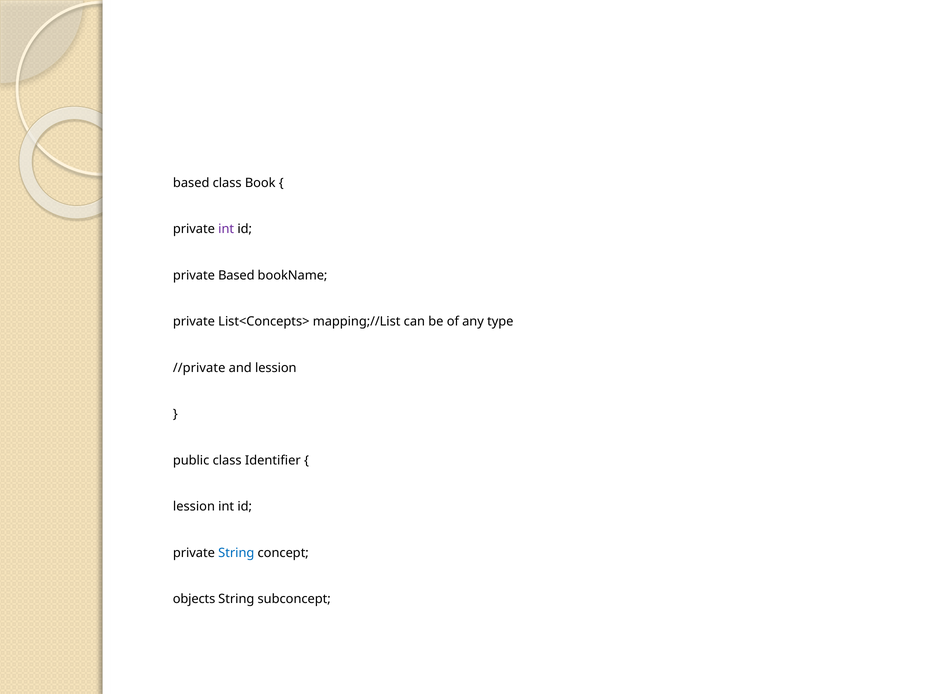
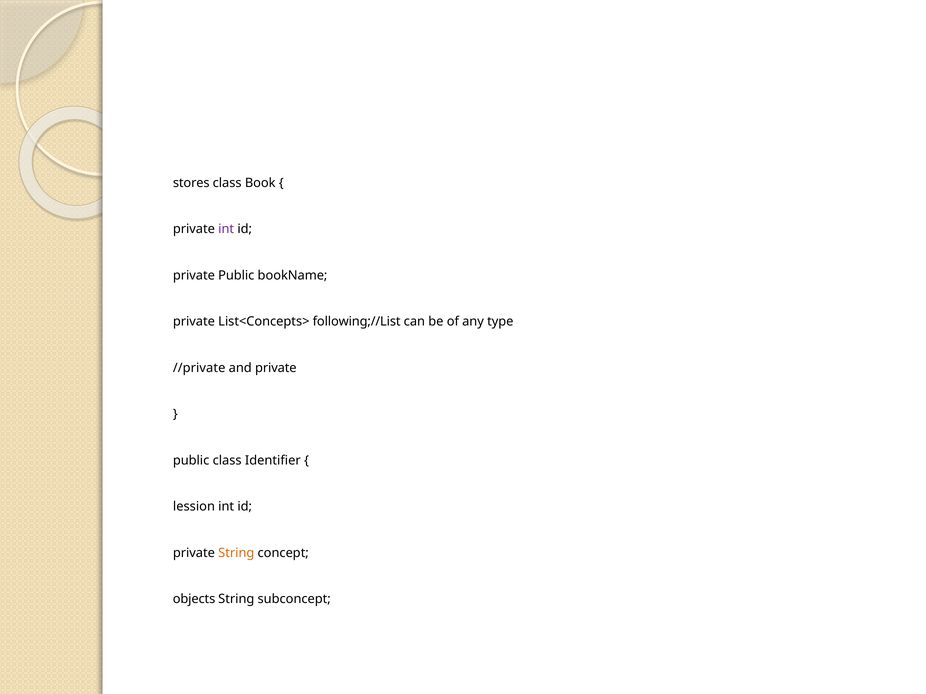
based: based -> stores (191, 183)
private Based: Based -> Public (236, 276)
mapping;//List: mapping;//List -> following;//List (357, 322)
and lession: lession -> private (276, 368)
String colour: blue -> orange (236, 553)
